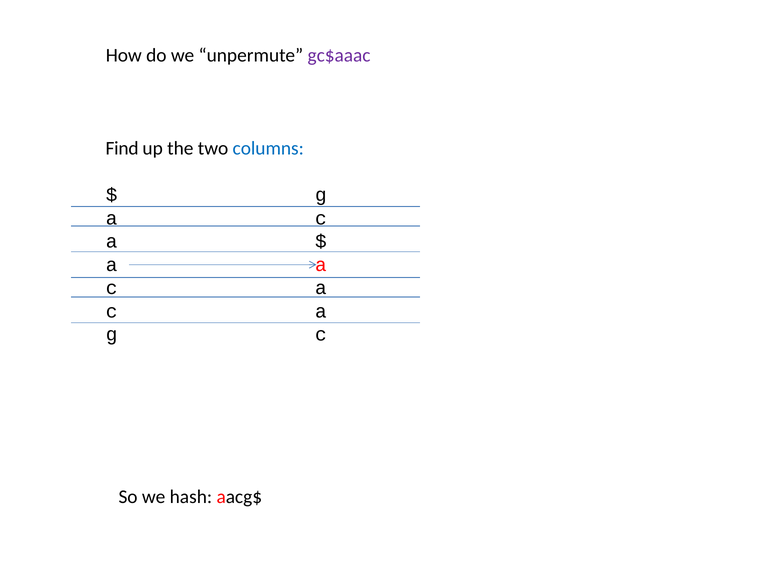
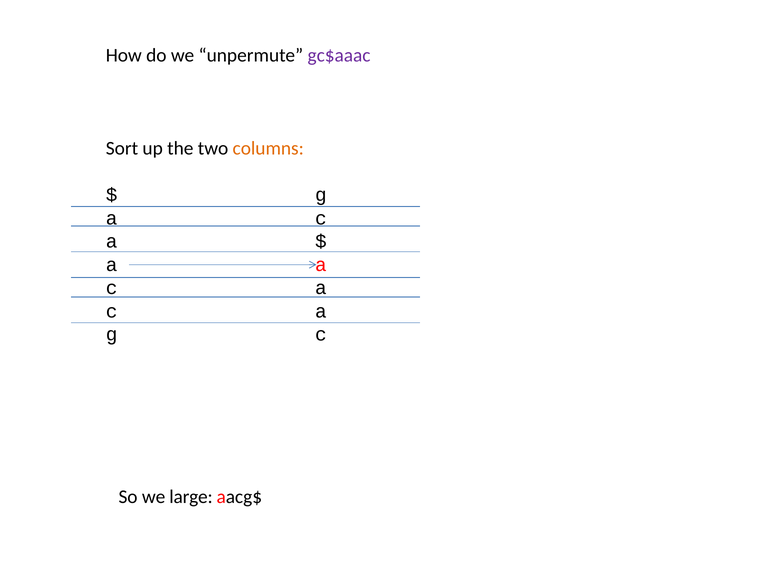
Find: Find -> Sort (122, 149)
columns colour: blue -> orange (268, 149)
hash: hash -> large (191, 497)
